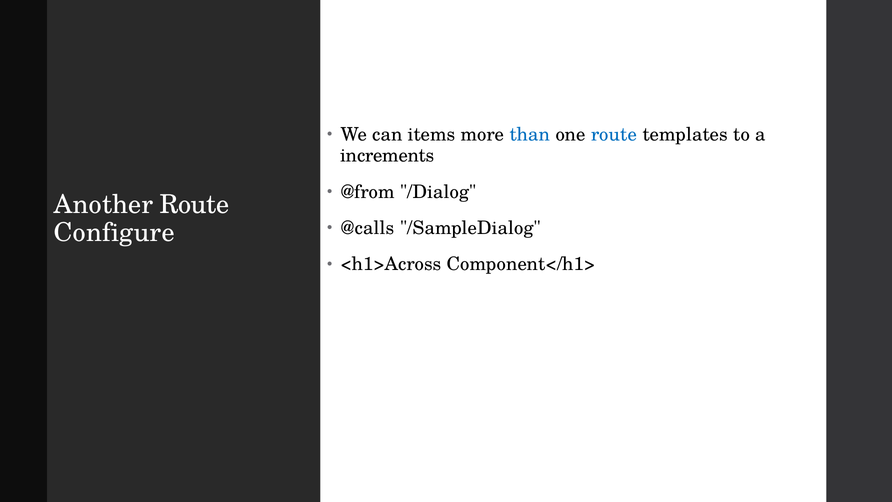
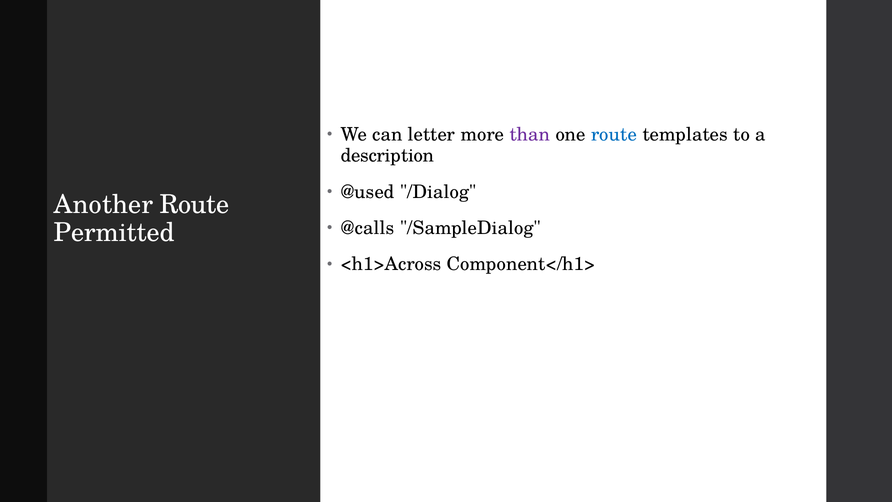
items: items -> letter (432, 135)
than colour: blue -> purple (530, 135)
increments: increments -> description (387, 156)
@from: @from -> @used (368, 192)
Configure: Configure -> Permitted (114, 233)
